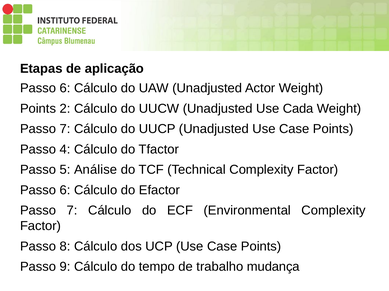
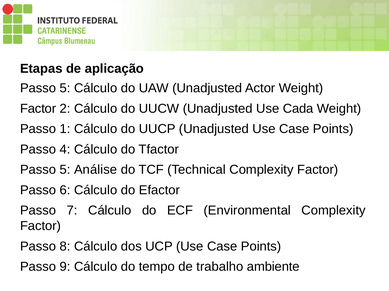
6: 6 -> 5 (65, 88)
Points: Points -> Factor (38, 109)
7: 7 -> 1 (65, 129)
mudança: mudança -> ambiente (273, 267)
